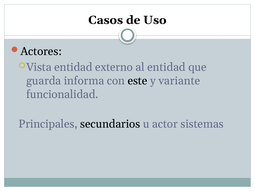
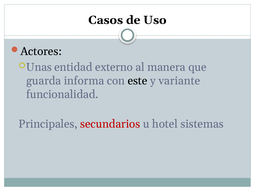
Vista: Vista -> Unas (39, 67)
al entidad: entidad -> manera (166, 67)
secundarios colour: black -> red (110, 124)
actor: actor -> hotel (165, 124)
